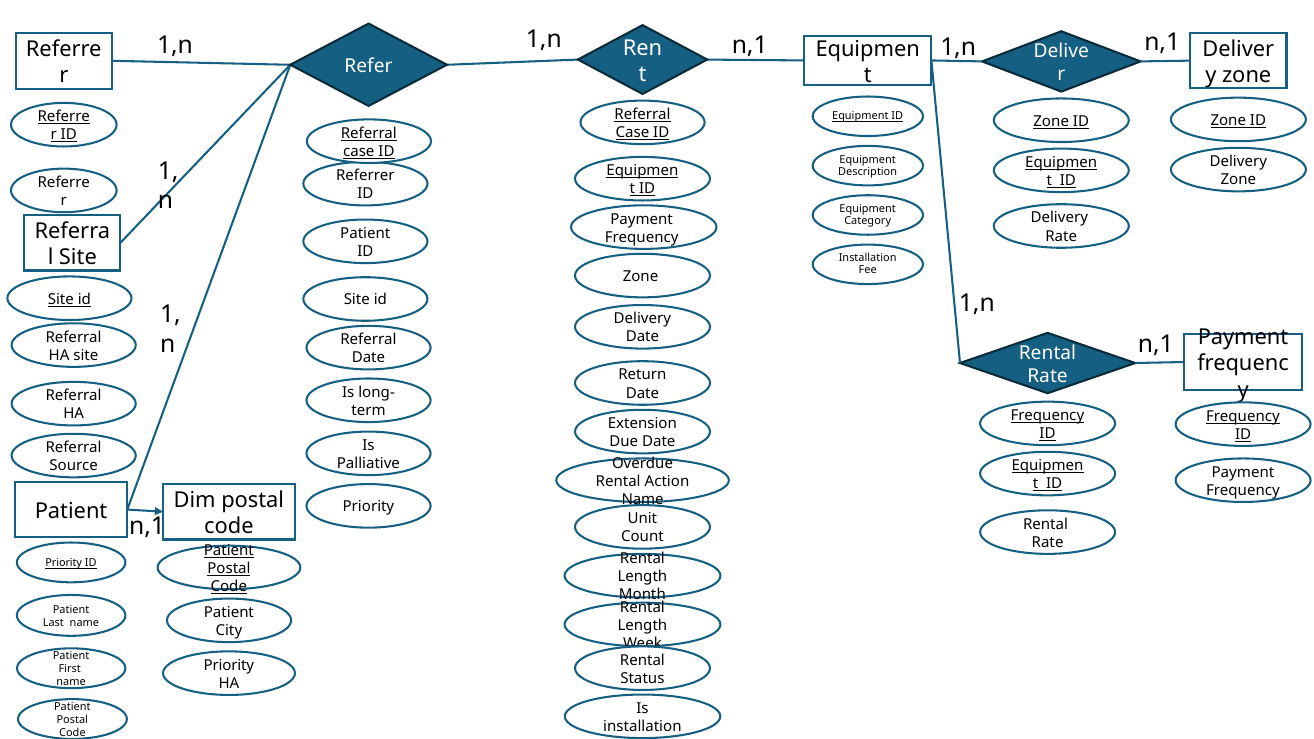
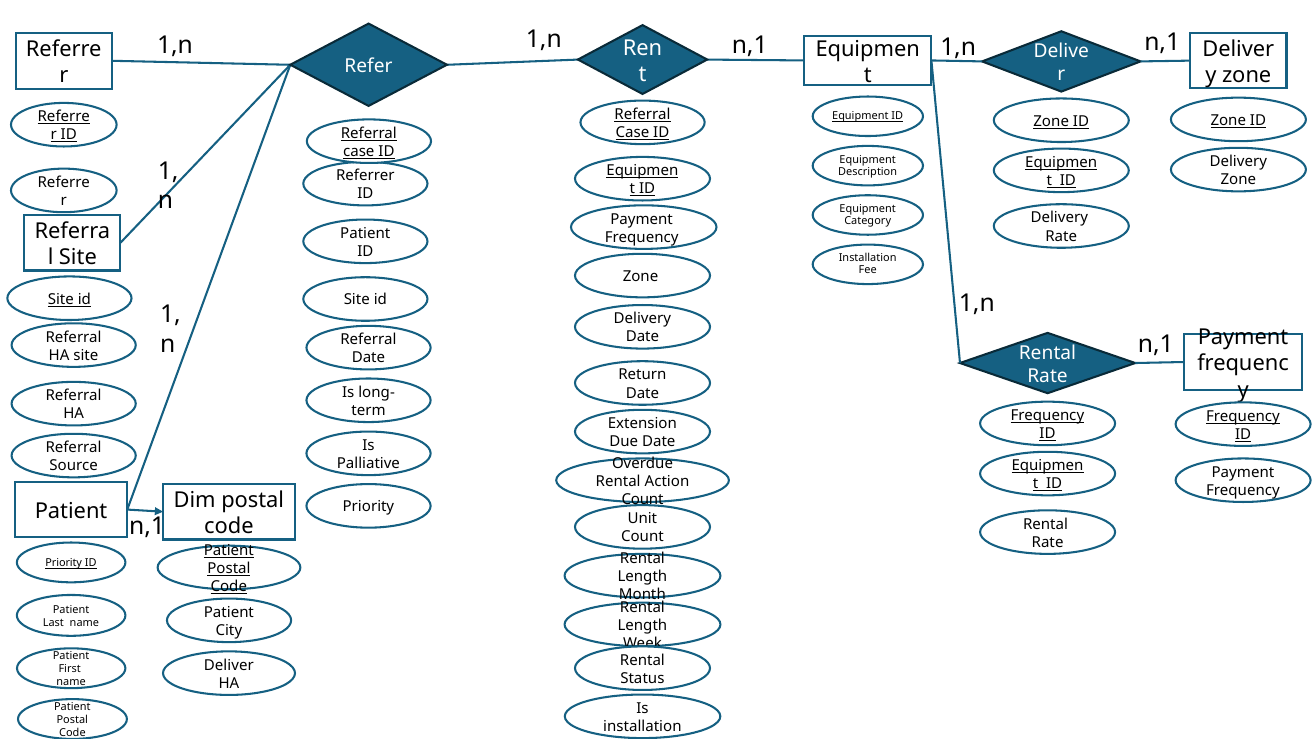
Name: Name -> Count (643, 499)
Priority: Priority -> Deliver (229, 665)
